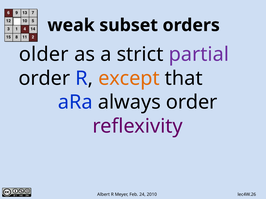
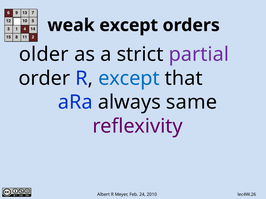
weak subset: subset -> except (129, 25)
except colour: orange -> blue (129, 79)
always order: order -> same (192, 102)
